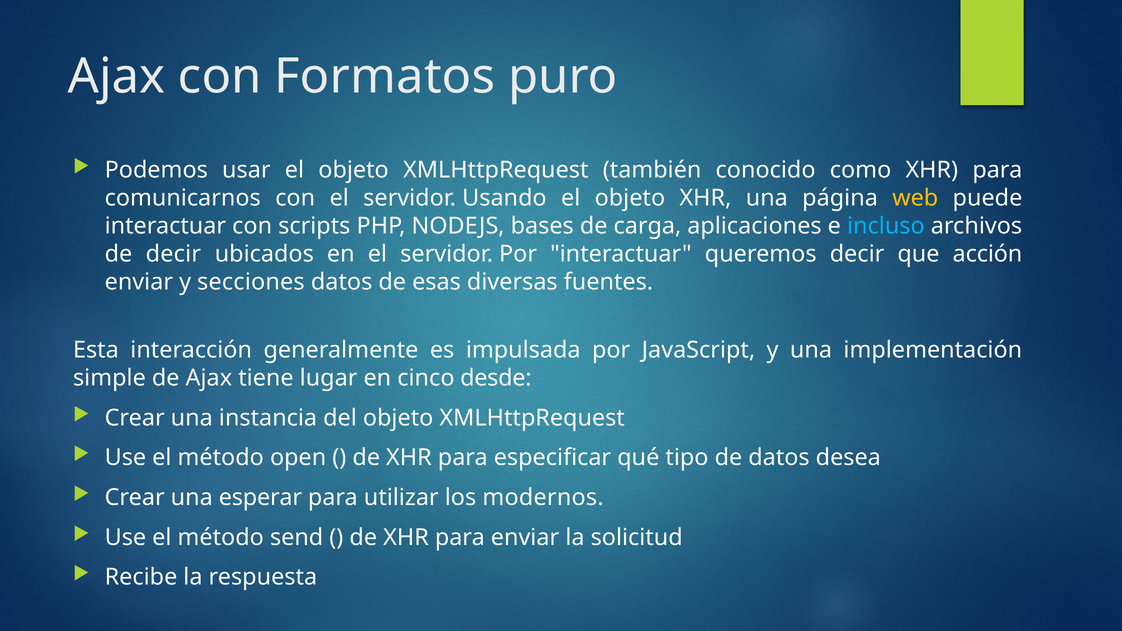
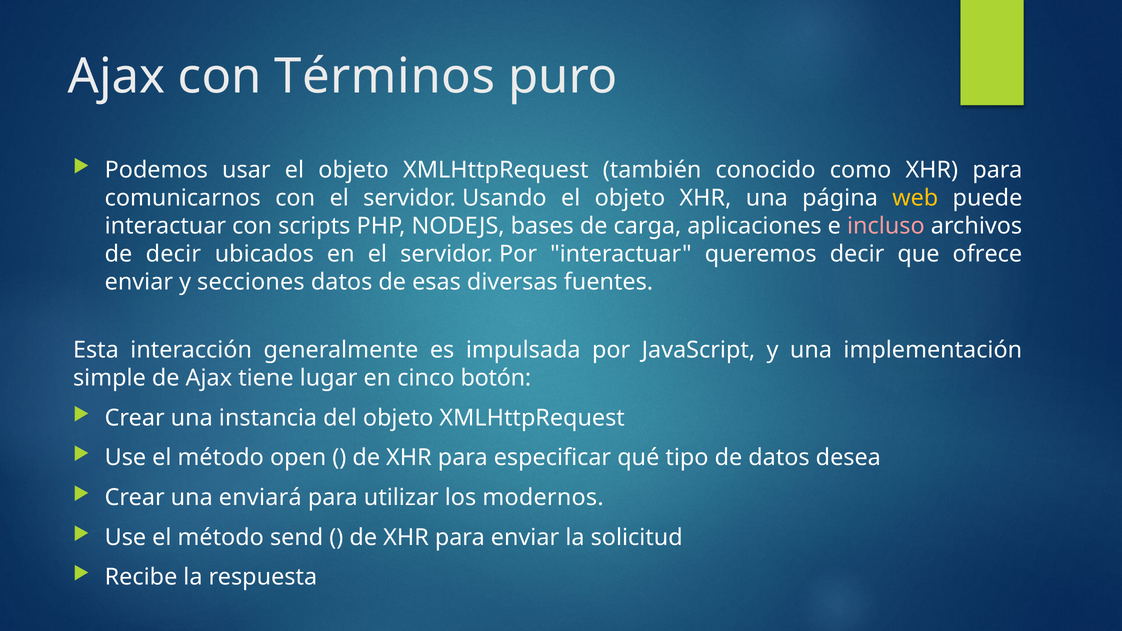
Formatos: Formatos -> Términos (385, 76)
incluso colour: light blue -> pink (886, 226)
acción: acción -> ofrece (987, 254)
desde: desde -> botón (496, 378)
esperar: esperar -> enviará (260, 498)
